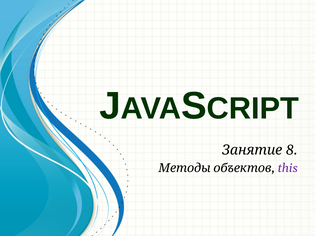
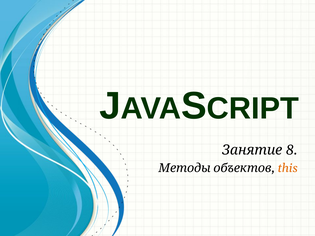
this colour: purple -> orange (288, 168)
